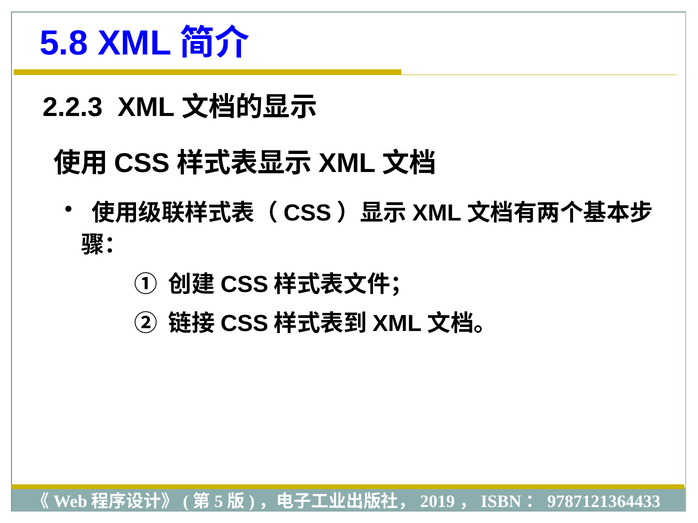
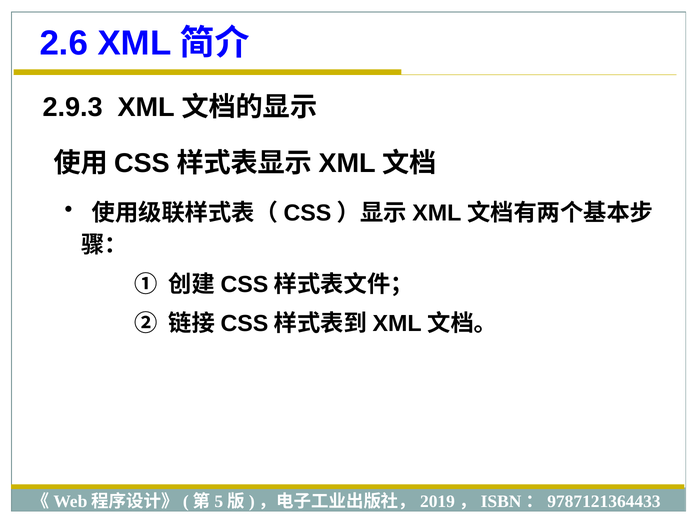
5.8: 5.8 -> 2.6 (64, 43)
2.2.3: 2.2.3 -> 2.9.3 (73, 108)
